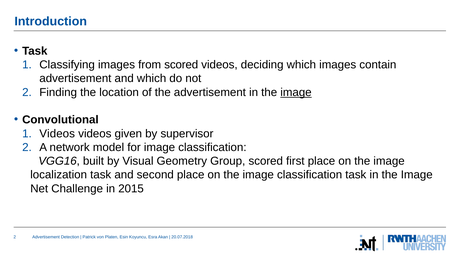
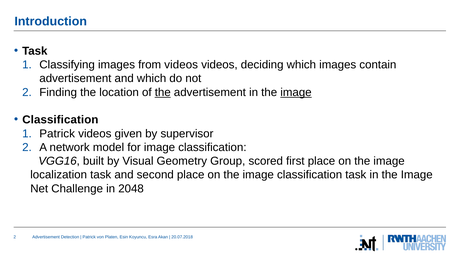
from scored: scored -> videos (181, 65)
the underline: none -> present (163, 92)
Convolutional: Convolutional -> Classification (60, 120)
Videos: Videos -> Patrick (57, 134)
2015: 2015 -> 2048 (131, 189)
